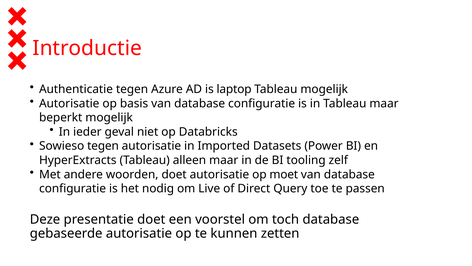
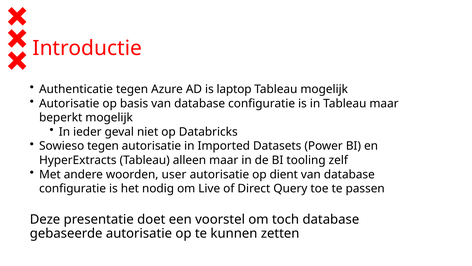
woorden doet: doet -> user (174, 174)
moet: moet -> dient (284, 174)
